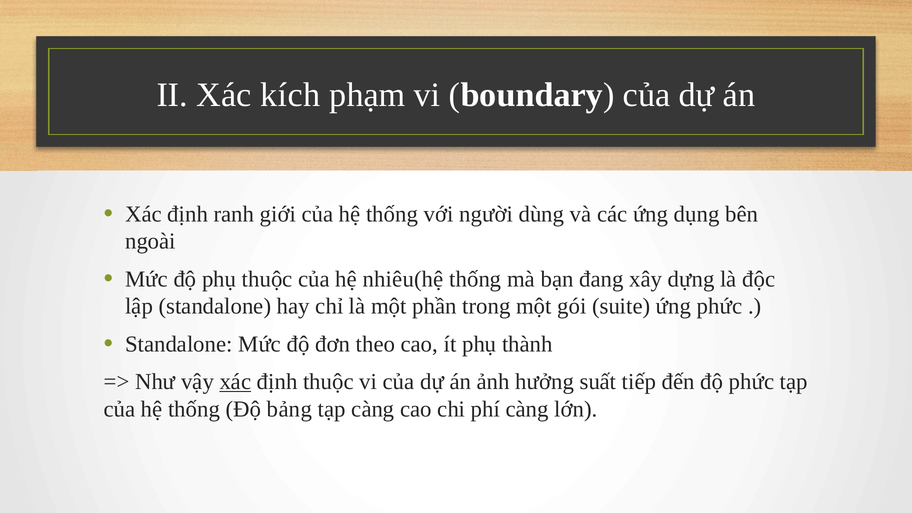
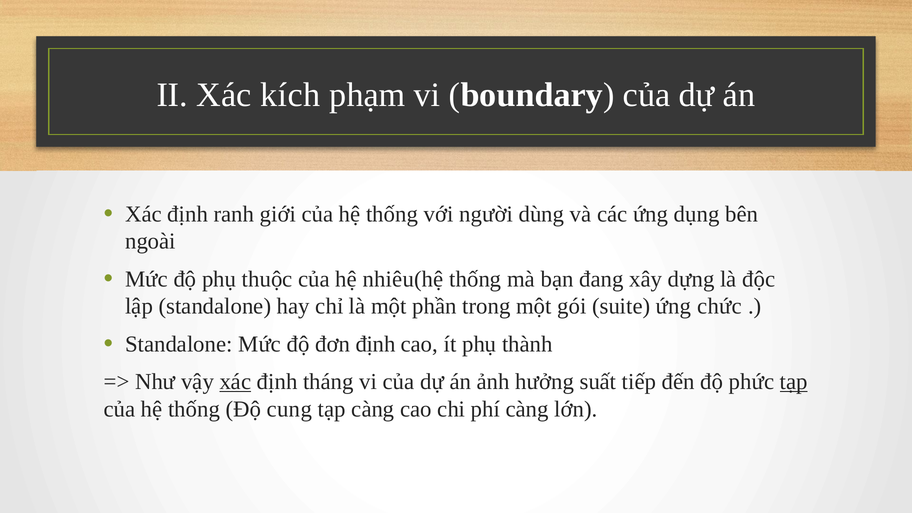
ứng phức: phức -> chức (720, 306)
đơn theo: theo -> định (376, 344)
định thuộc: thuộc -> tháng (328, 382)
tạp underline: none -> present (794, 382)
bảng: bảng -> cung (289, 409)
